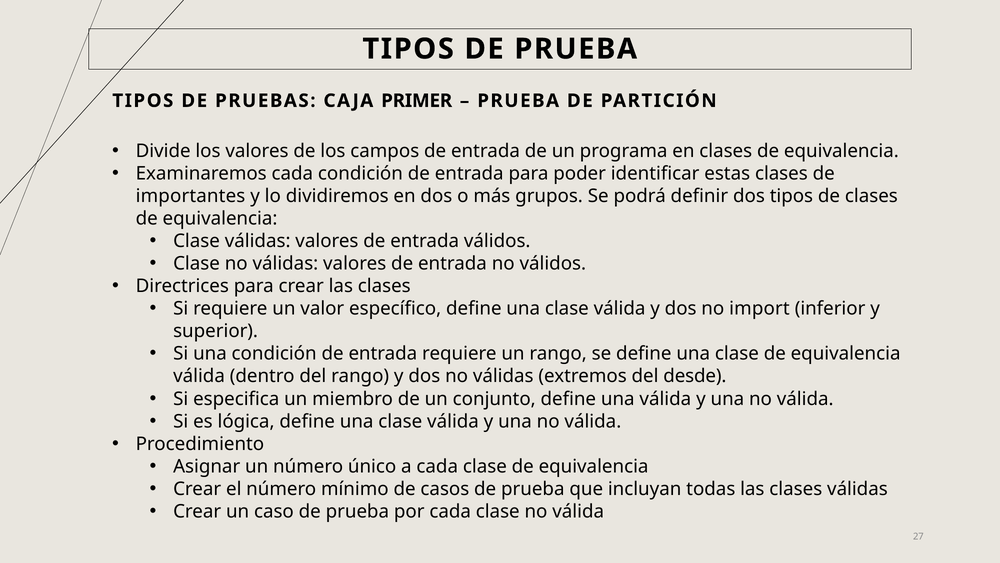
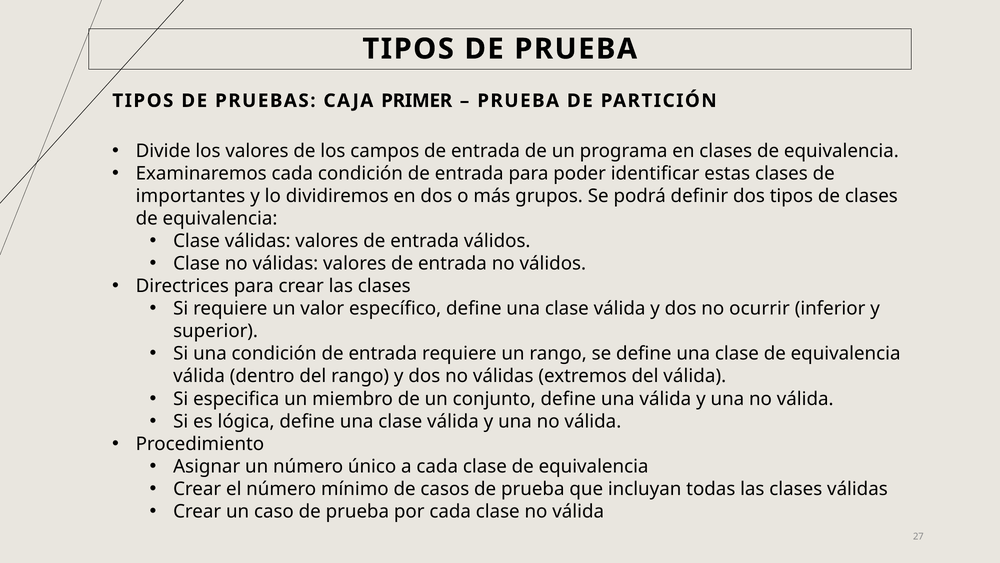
import: import -> ocurrir (759, 308)
del desde: desde -> válida (695, 376)
